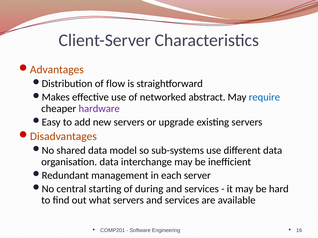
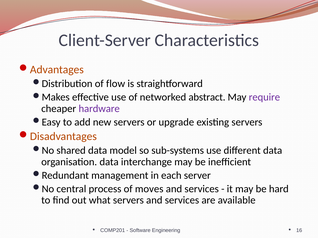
require colour: blue -> purple (264, 97)
starting: starting -> process (105, 189)
during: during -> moves (149, 189)
